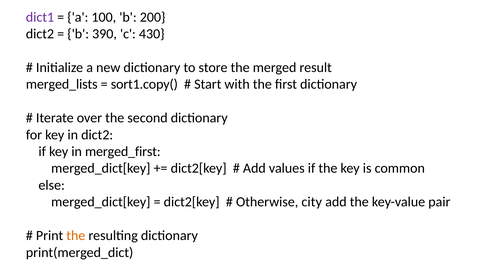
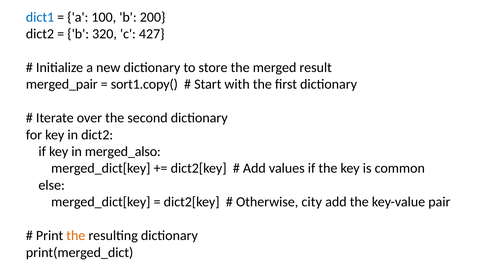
dict1 colour: purple -> blue (40, 17)
390: 390 -> 320 (105, 34)
430: 430 -> 427 (152, 34)
merged_lists: merged_lists -> merged_pair (62, 84)
merged_first: merged_first -> merged_also (123, 152)
